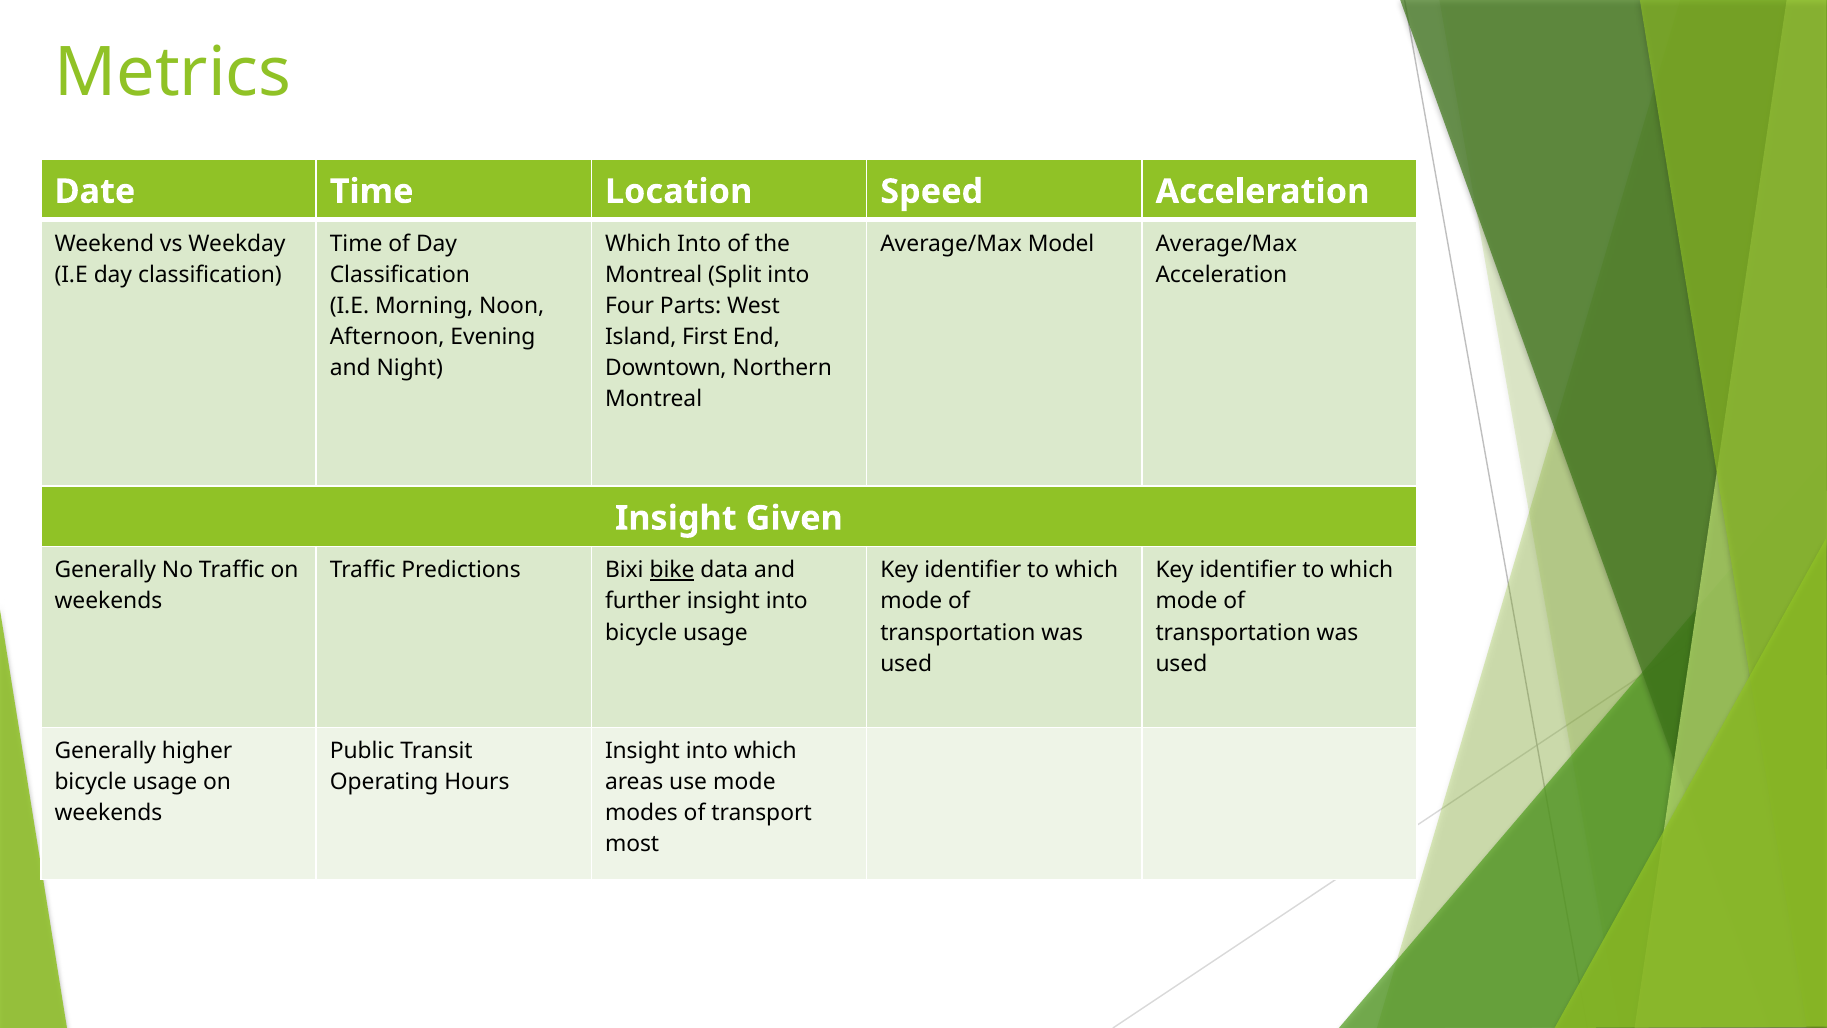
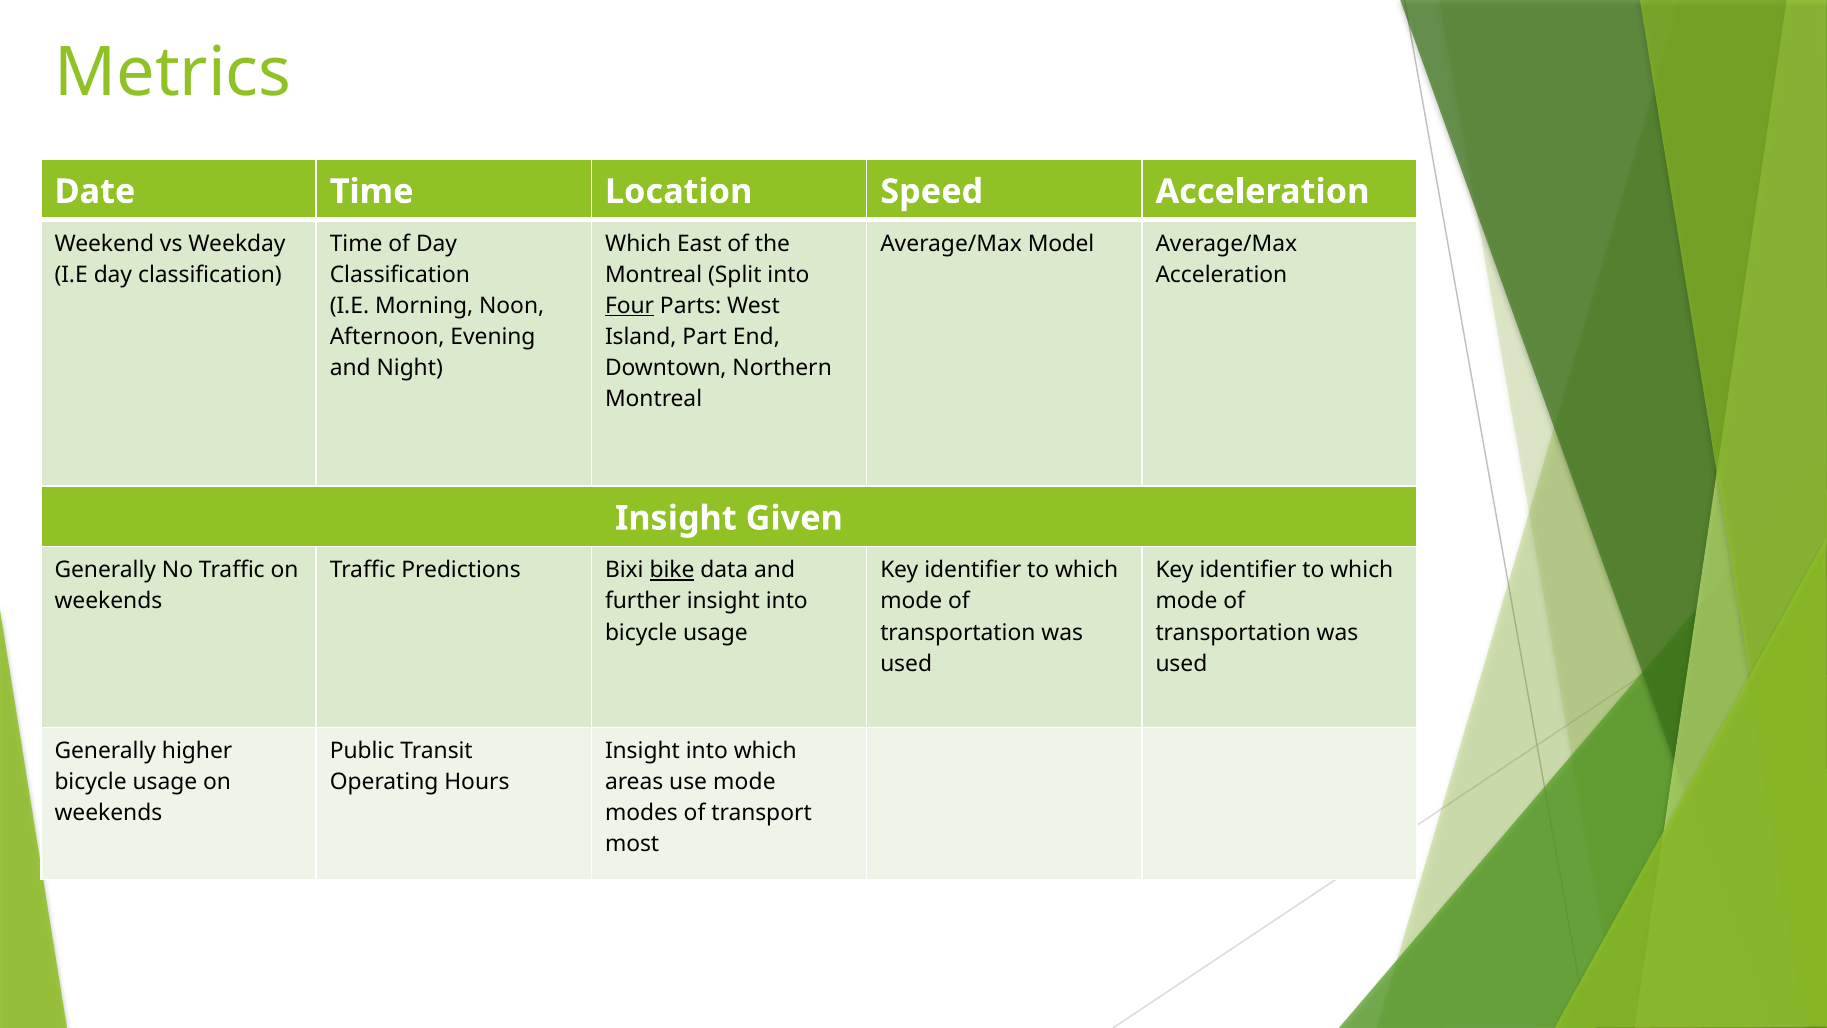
Which Into: Into -> East (699, 244)
Four underline: none -> present (630, 306)
First: First -> Part (705, 337)
